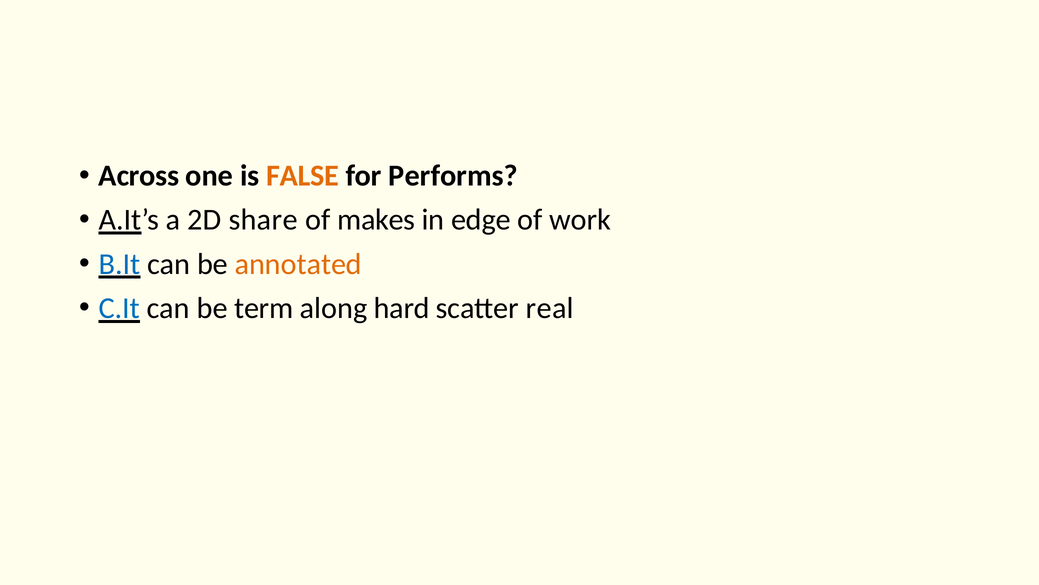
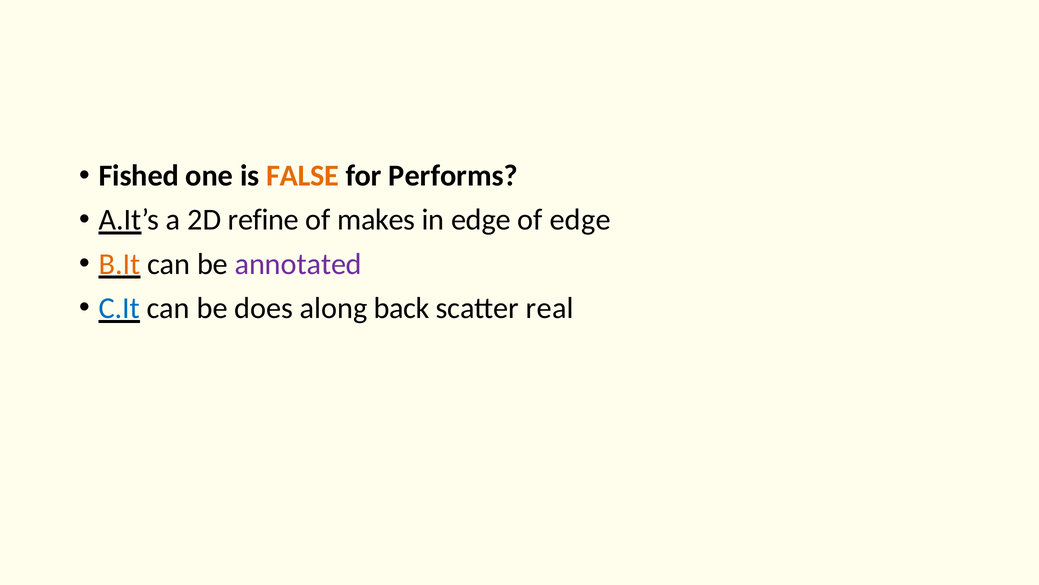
Across: Across -> Fished (139, 176)
share: share -> refine (263, 220)
of work: work -> edge (580, 220)
B.It colour: blue -> orange (120, 264)
annotated colour: orange -> purple (298, 264)
term: term -> does (264, 308)
hard: hard -> back (402, 308)
